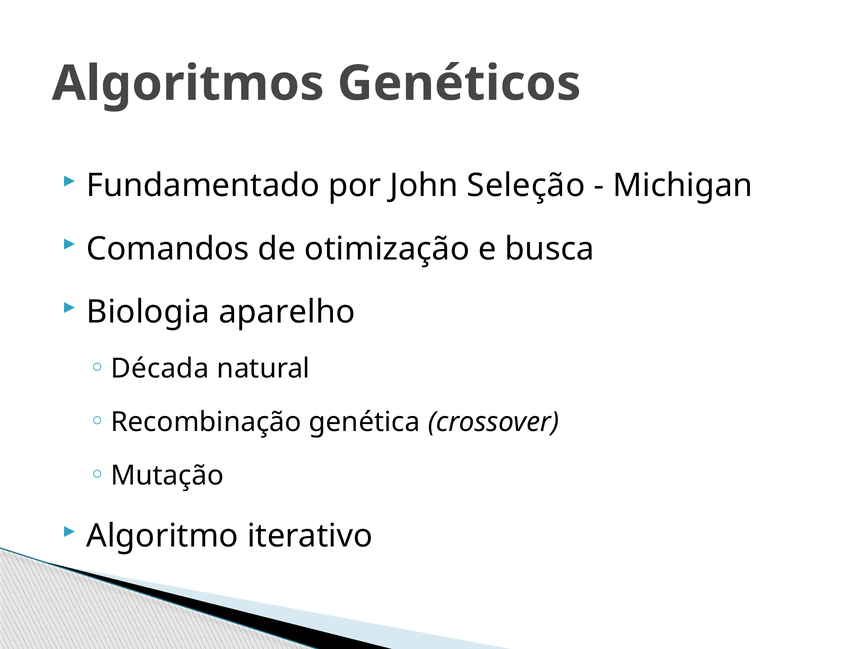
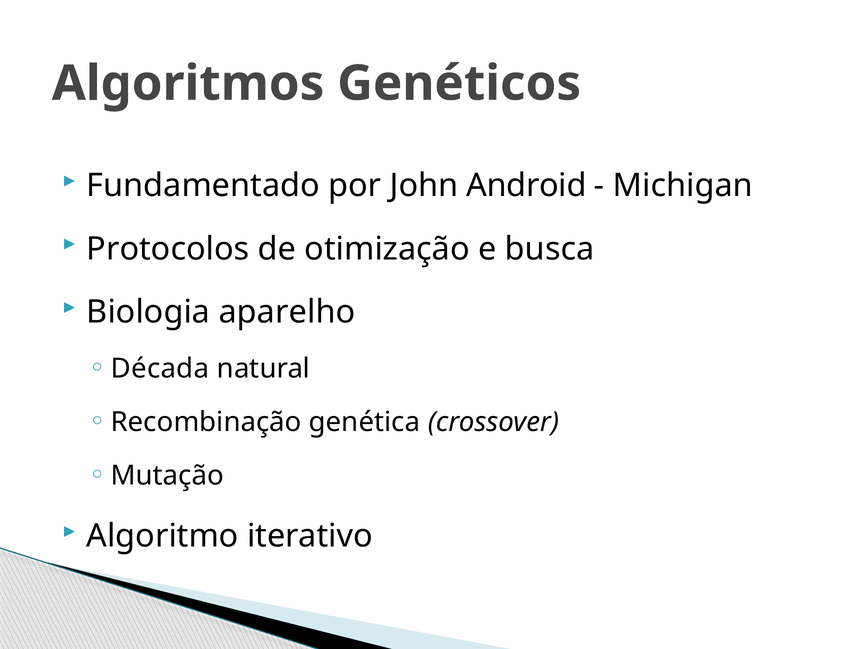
Seleção: Seleção -> Android (526, 186)
Comandos: Comandos -> Protocolos (168, 249)
